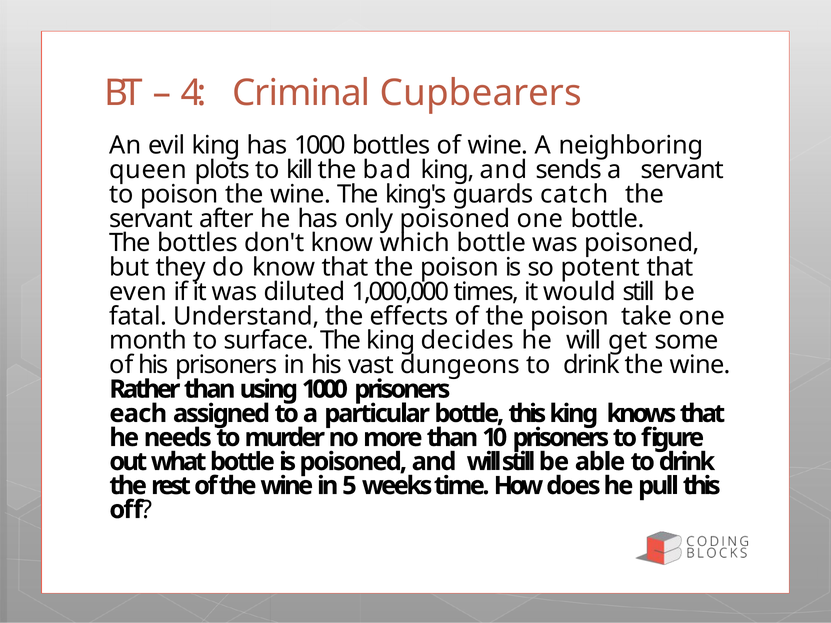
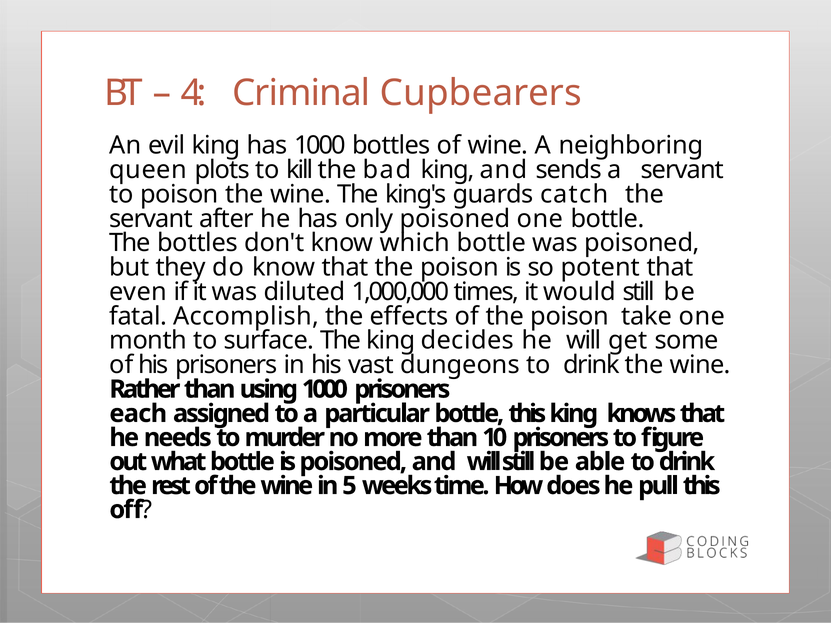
Understand: Understand -> Accomplish (246, 316)
